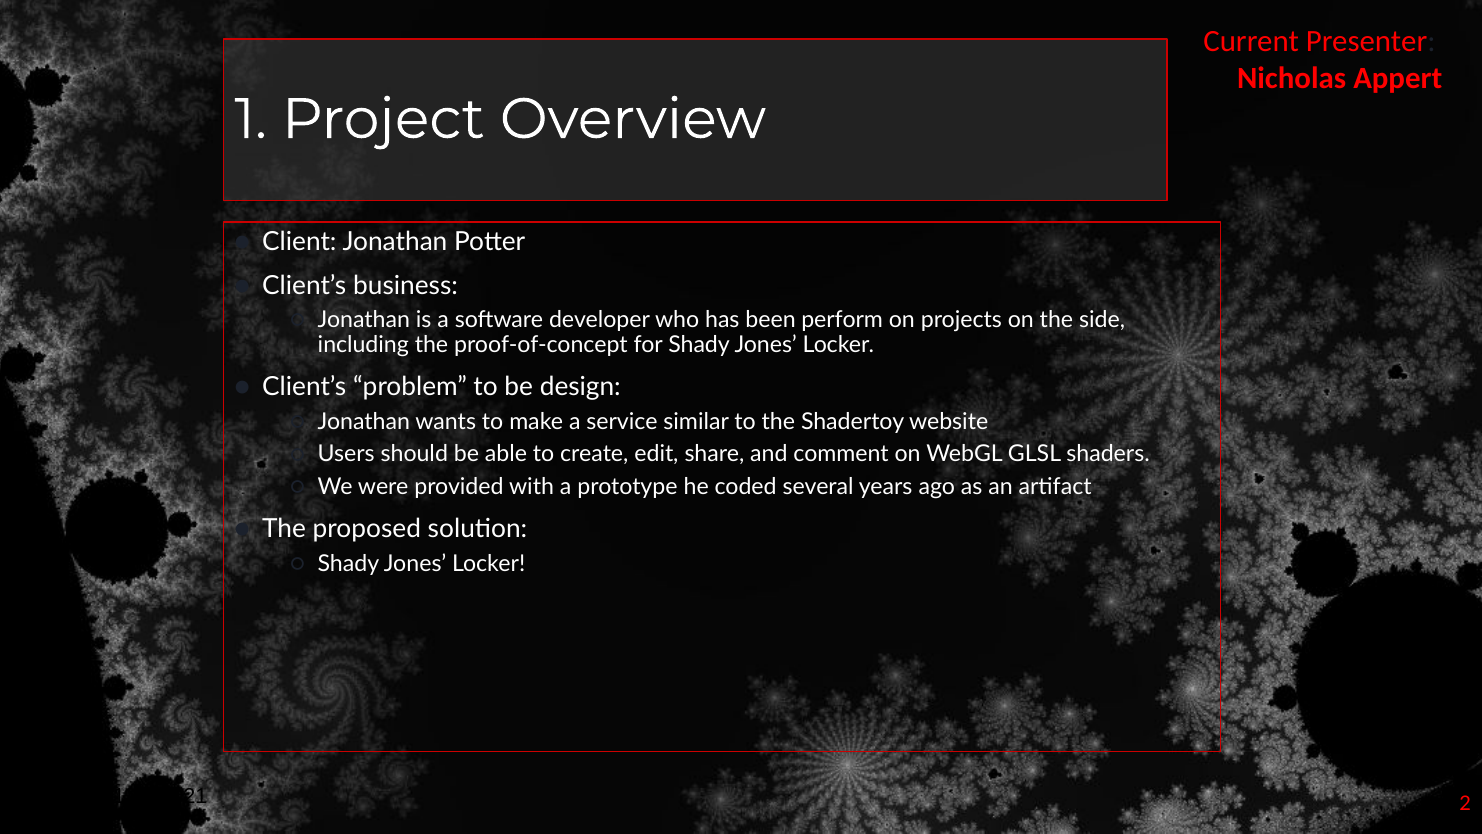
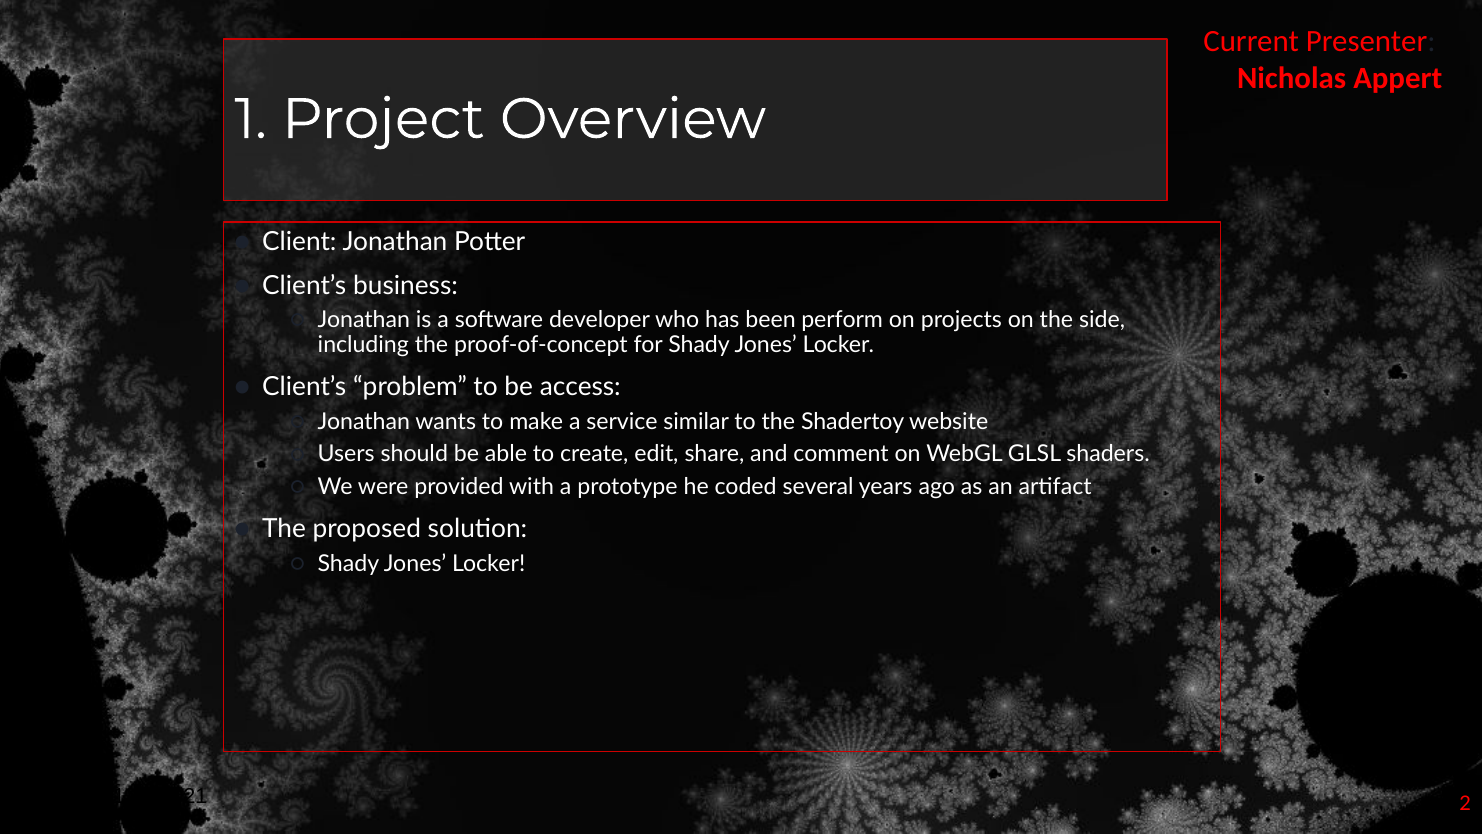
design: design -> access (580, 387)
